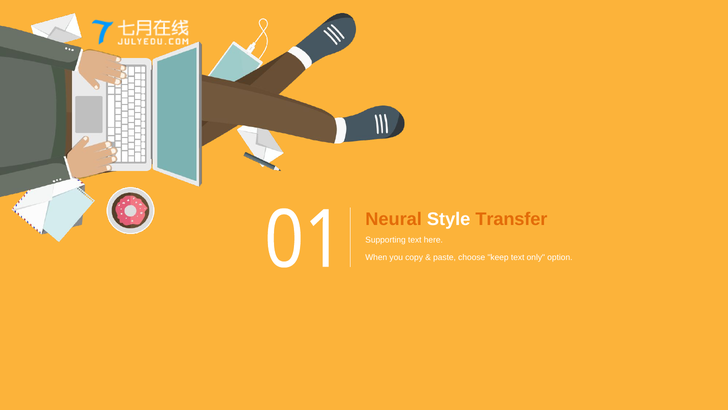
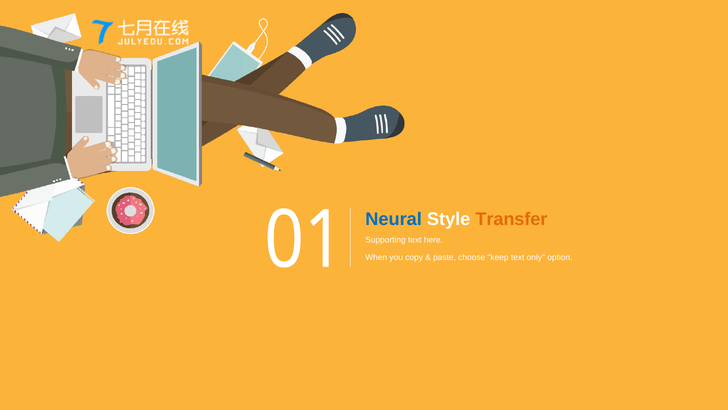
Neural colour: orange -> blue (394, 219)
